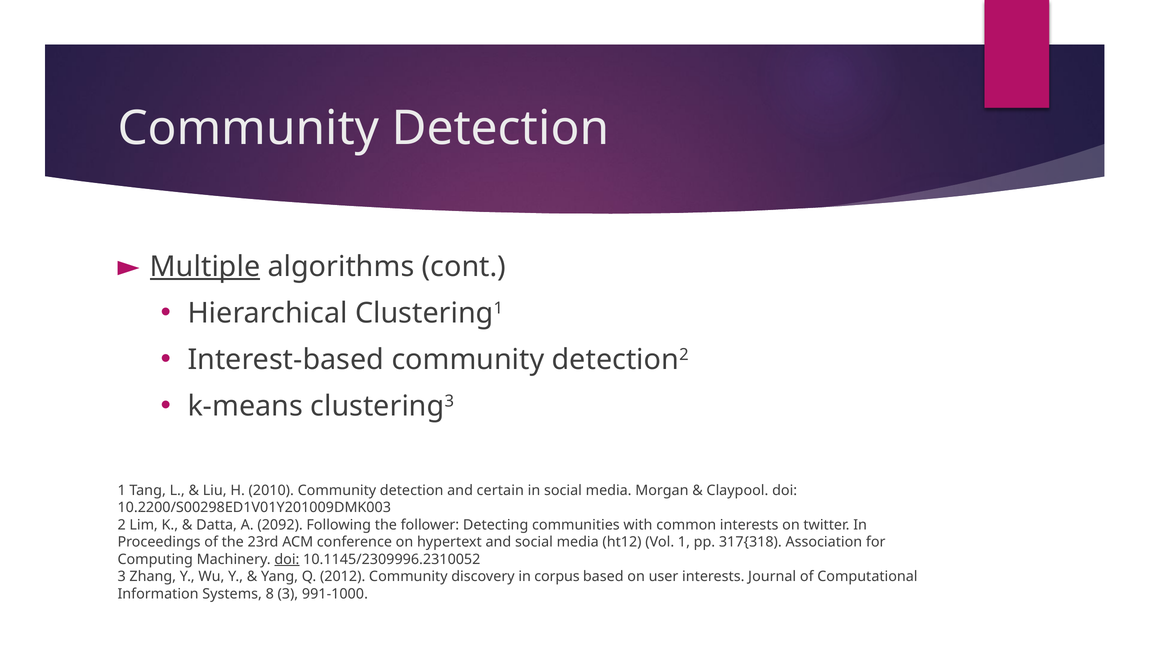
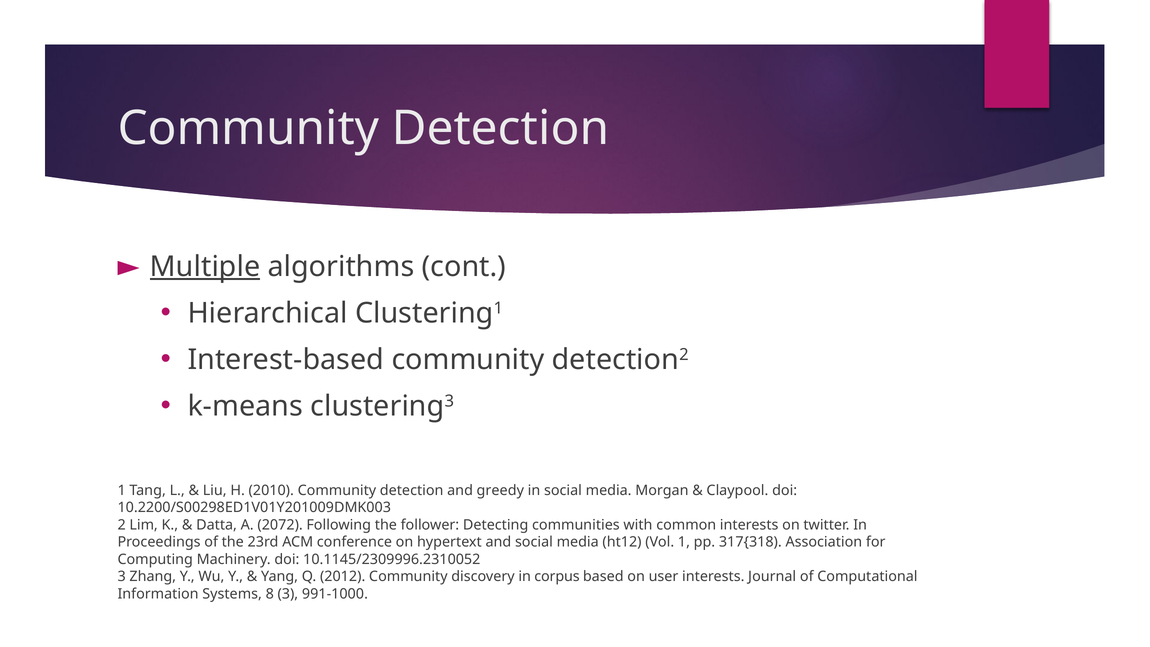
certain: certain -> greedy (500, 490)
2092: 2092 -> 2072 (280, 525)
doi underline: present -> none (287, 559)
